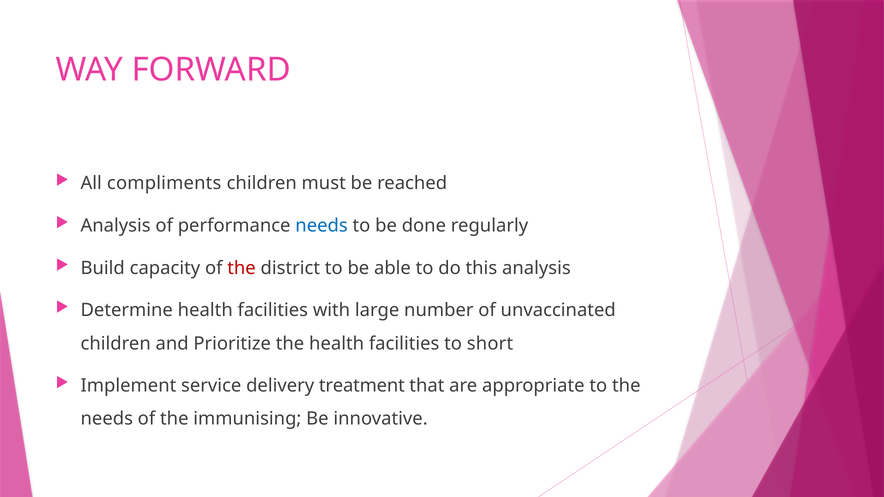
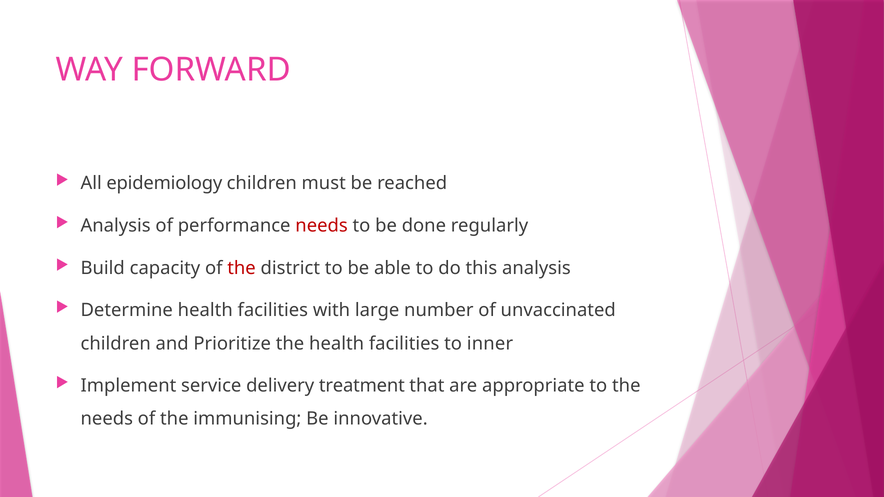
compliments: compliments -> epidemiology (164, 183)
needs colour: blue -> red (322, 226)
short: short -> inner (490, 344)
